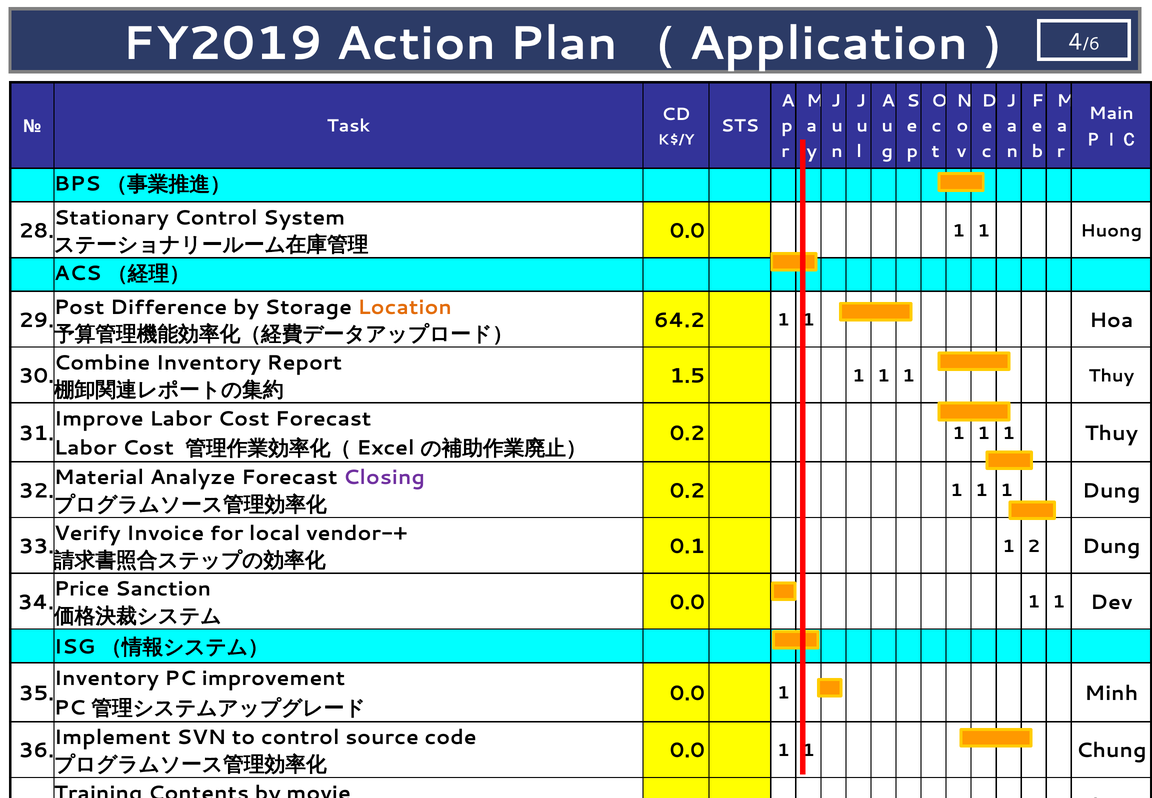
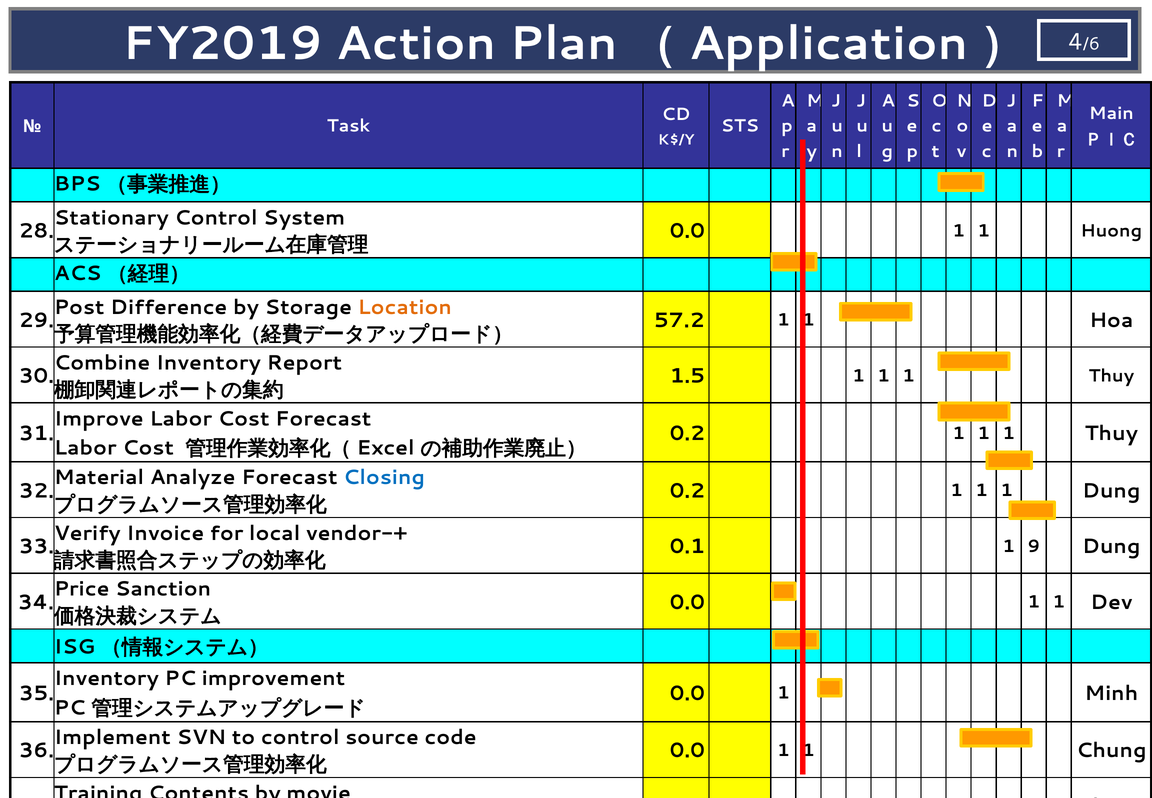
64.2: 64.2 -> 57.2 (679, 320)
Closing colour: purple -> blue (384, 477)
2: 2 -> 9 (1034, 546)
